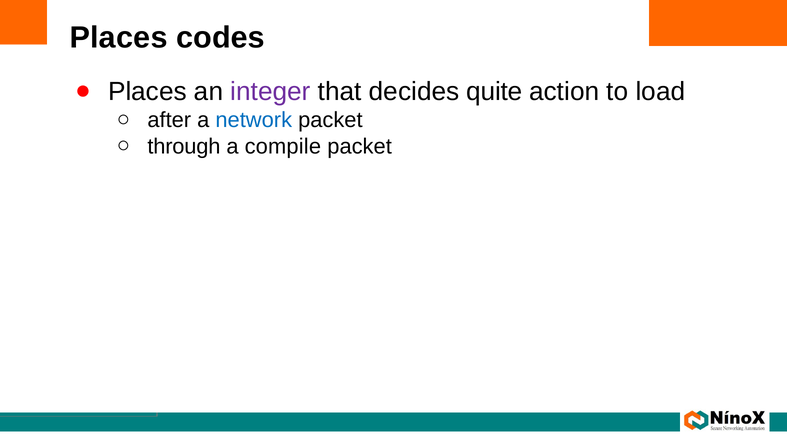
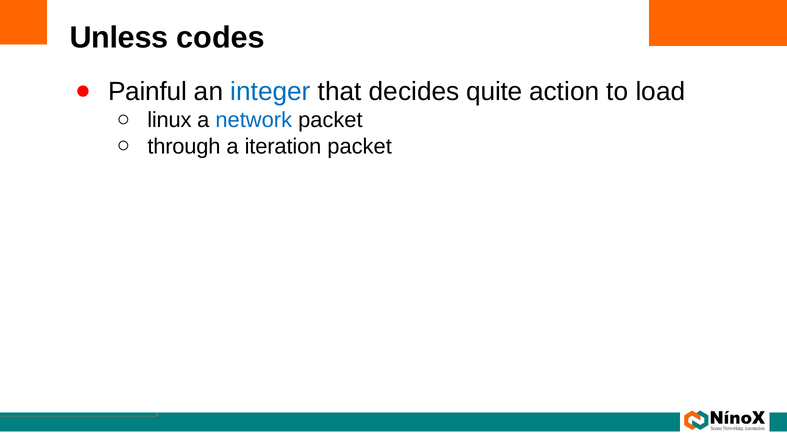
Places: Places -> Unless (119, 38)
Places: Places -> Painful (148, 92)
integer colour: purple -> blue (270, 92)
after: after -> linux (169, 120)
compile: compile -> iteration (283, 146)
